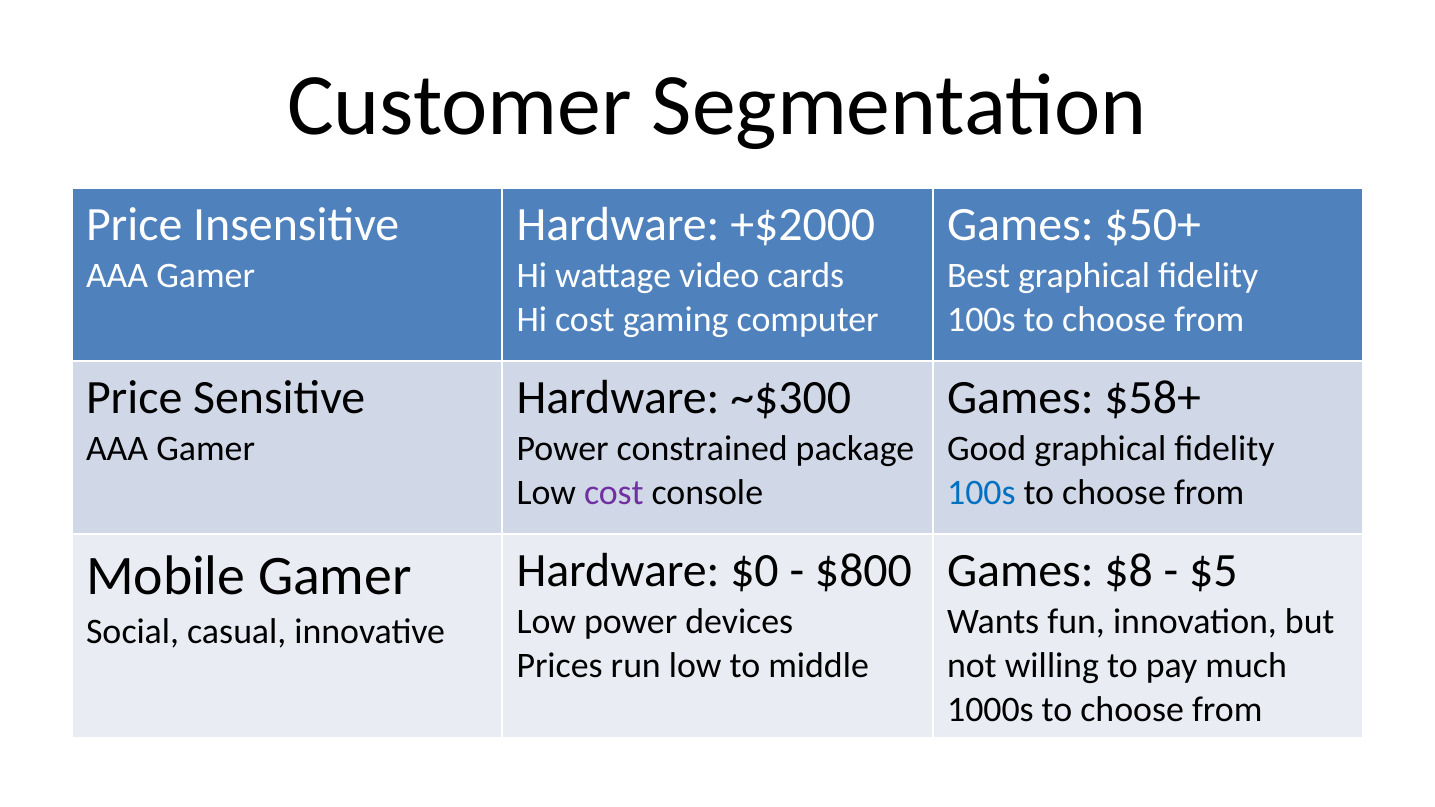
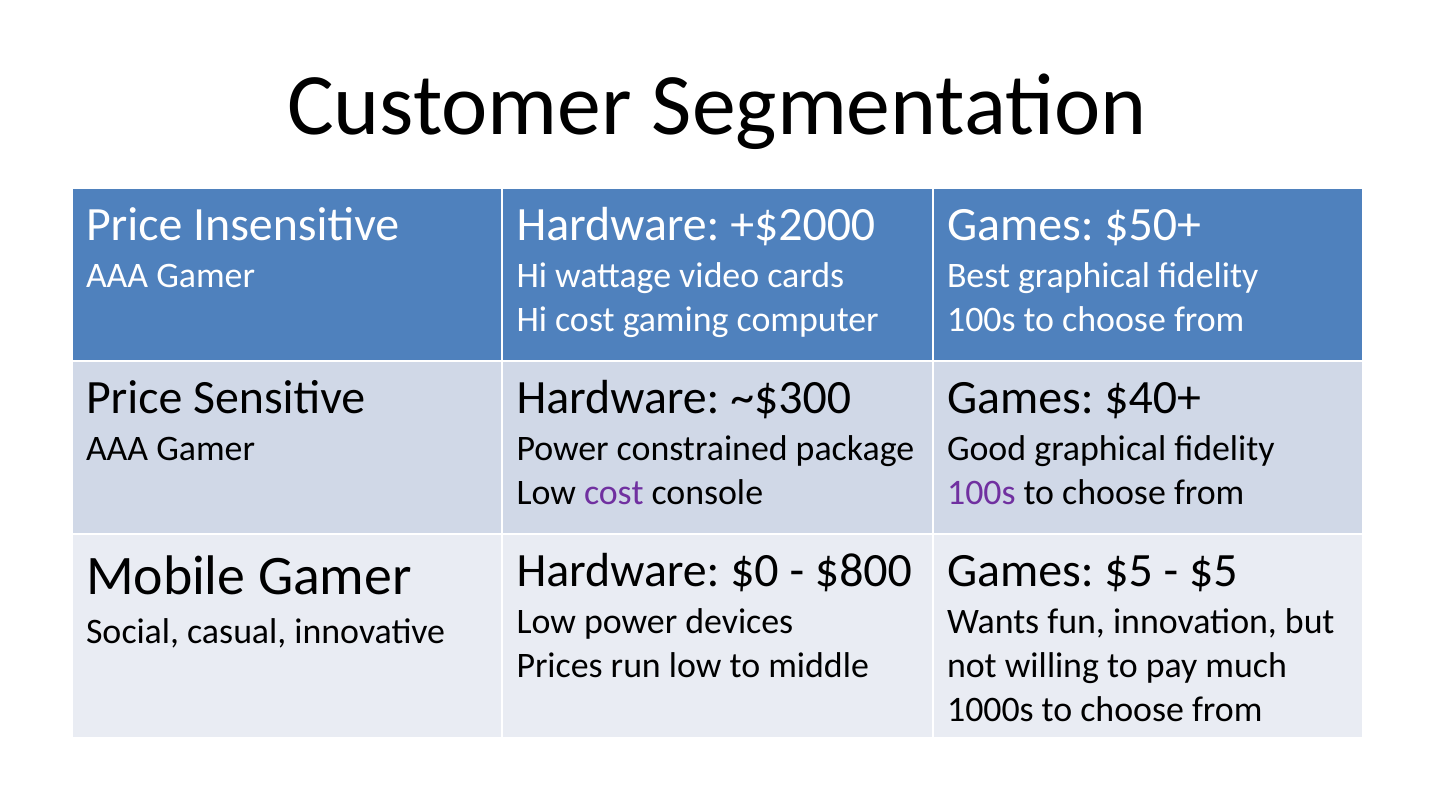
$58+: $58+ -> $40+ (1153, 398)
100s colour: blue -> purple (981, 493)
Games $8: $8 -> $5 (1129, 571)
